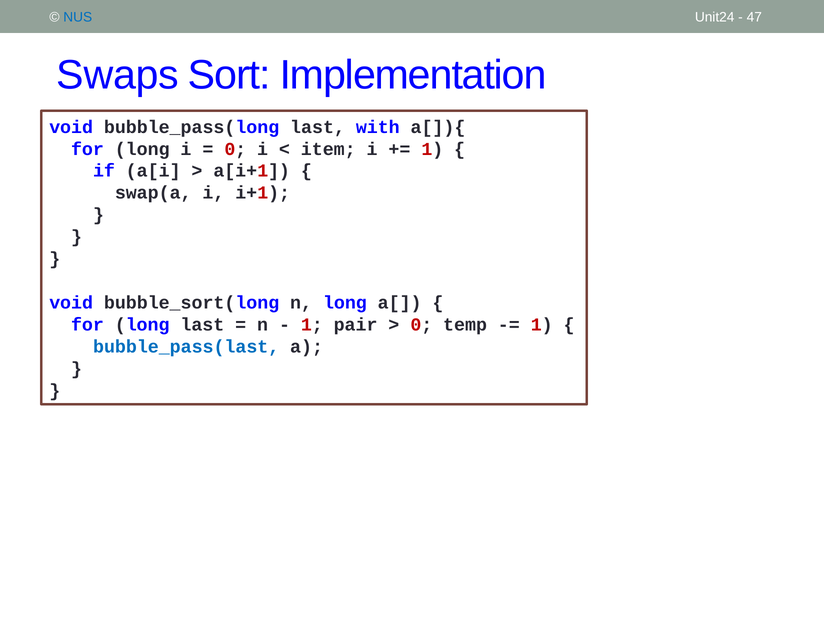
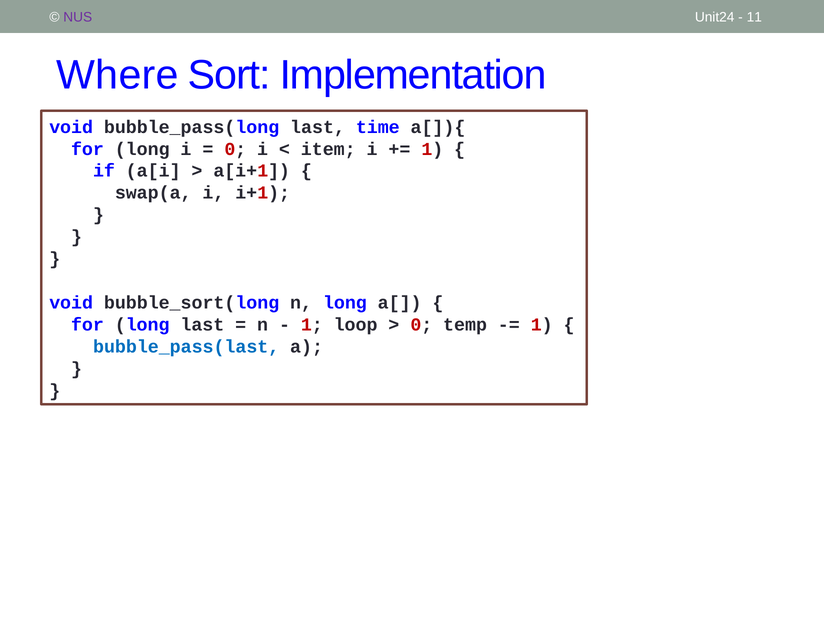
NUS colour: blue -> purple (78, 17)
47: 47 -> 11 (754, 17)
Swaps: Swaps -> Where (117, 75)
with: with -> time (378, 127)
pair: pair -> loop (356, 325)
